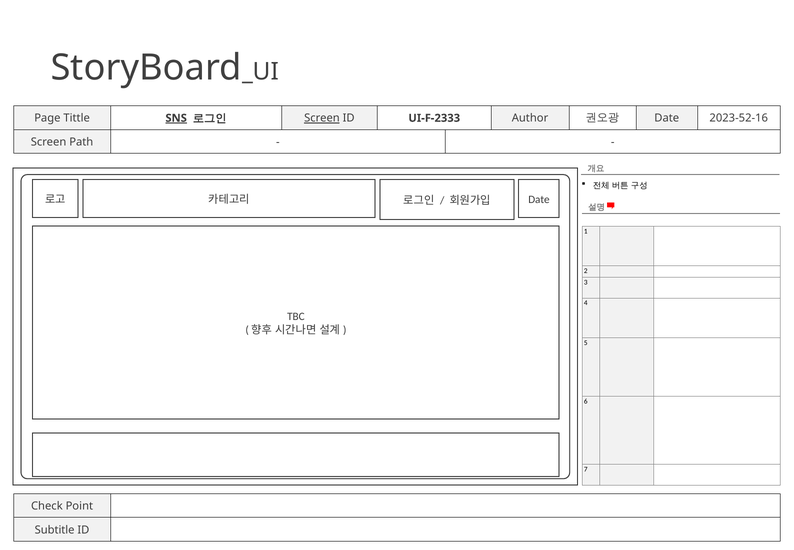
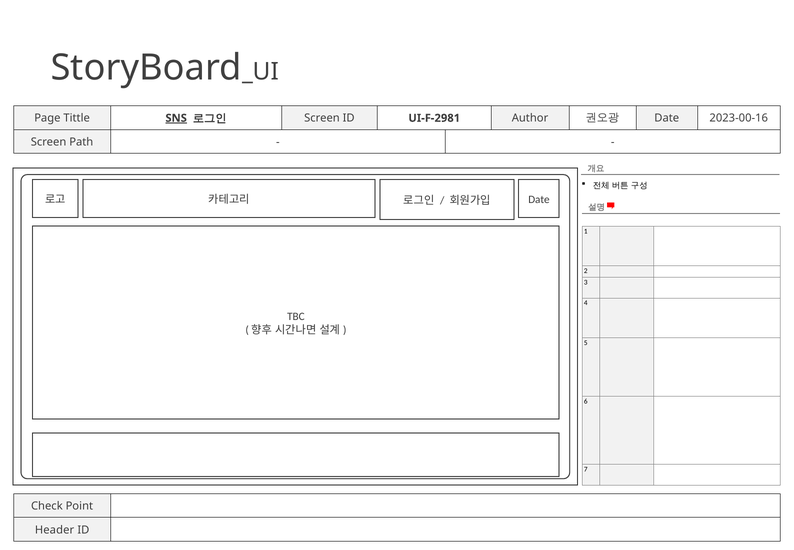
Screen underline: present -> none (322, 118)
UI-F-2333: UI-F-2333 -> UI-F-2981 (434, 118)
2023-52-16: 2023-52-16 -> 2023-00-16 (739, 118)
Subtitle: Subtitle -> Header (55, 530)
